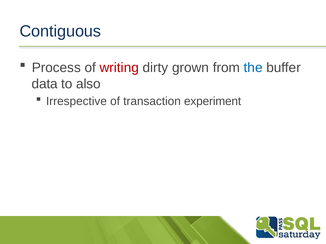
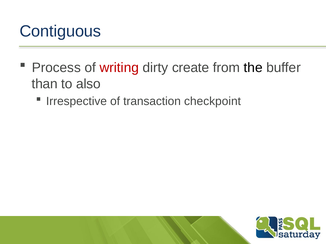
grown: grown -> create (191, 68)
the colour: blue -> black (253, 68)
data: data -> than (45, 84)
experiment: experiment -> checkpoint (213, 102)
